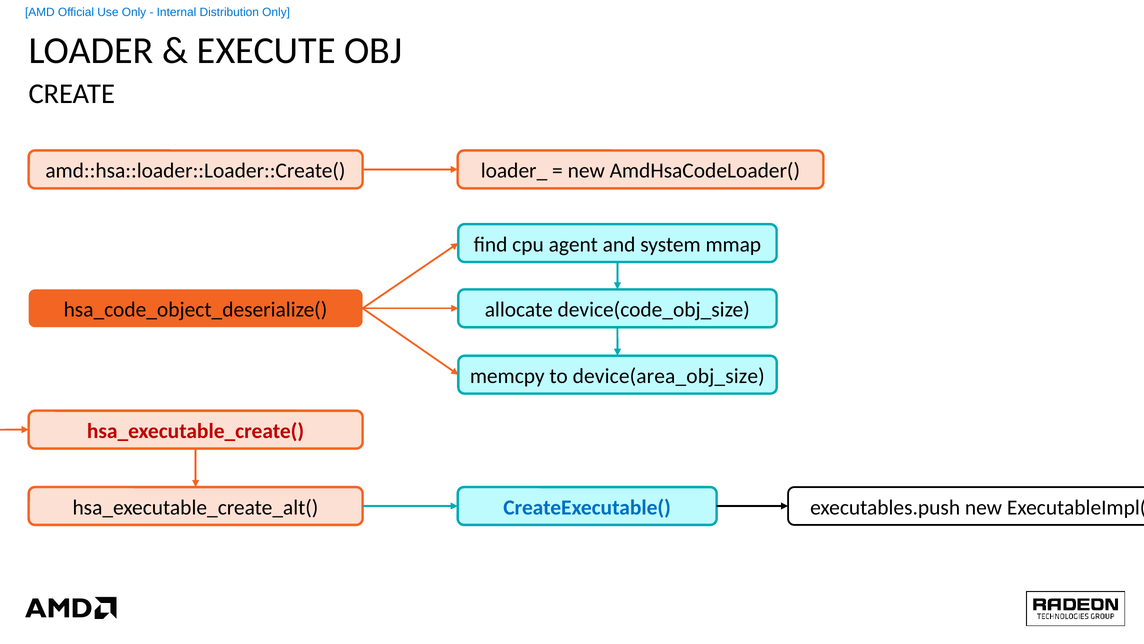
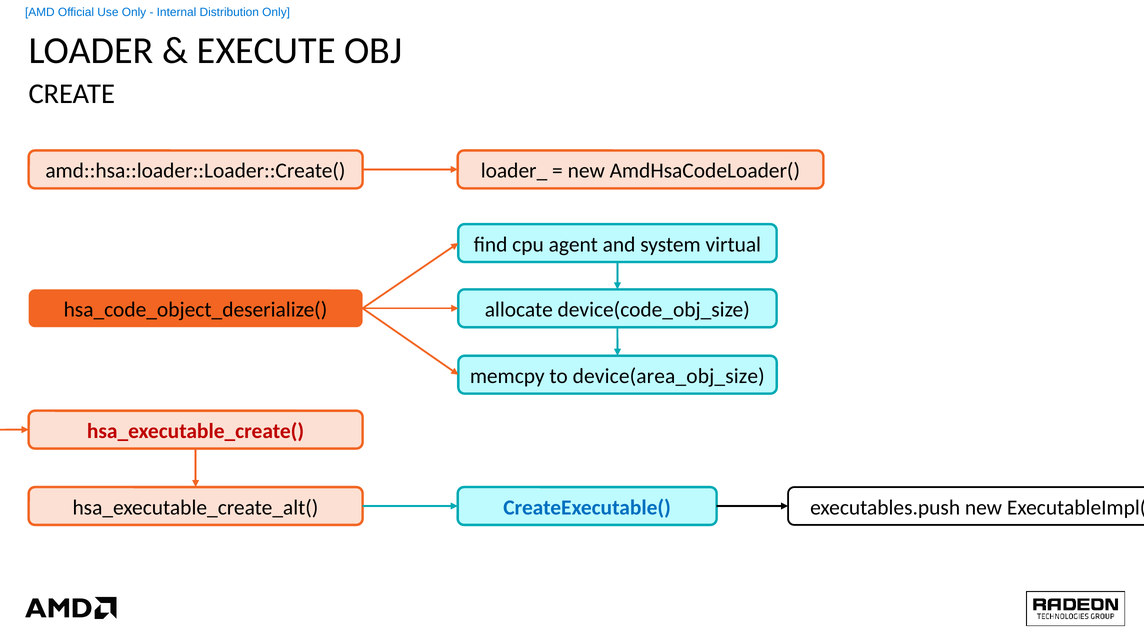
mmap: mmap -> virtual (733, 244)
